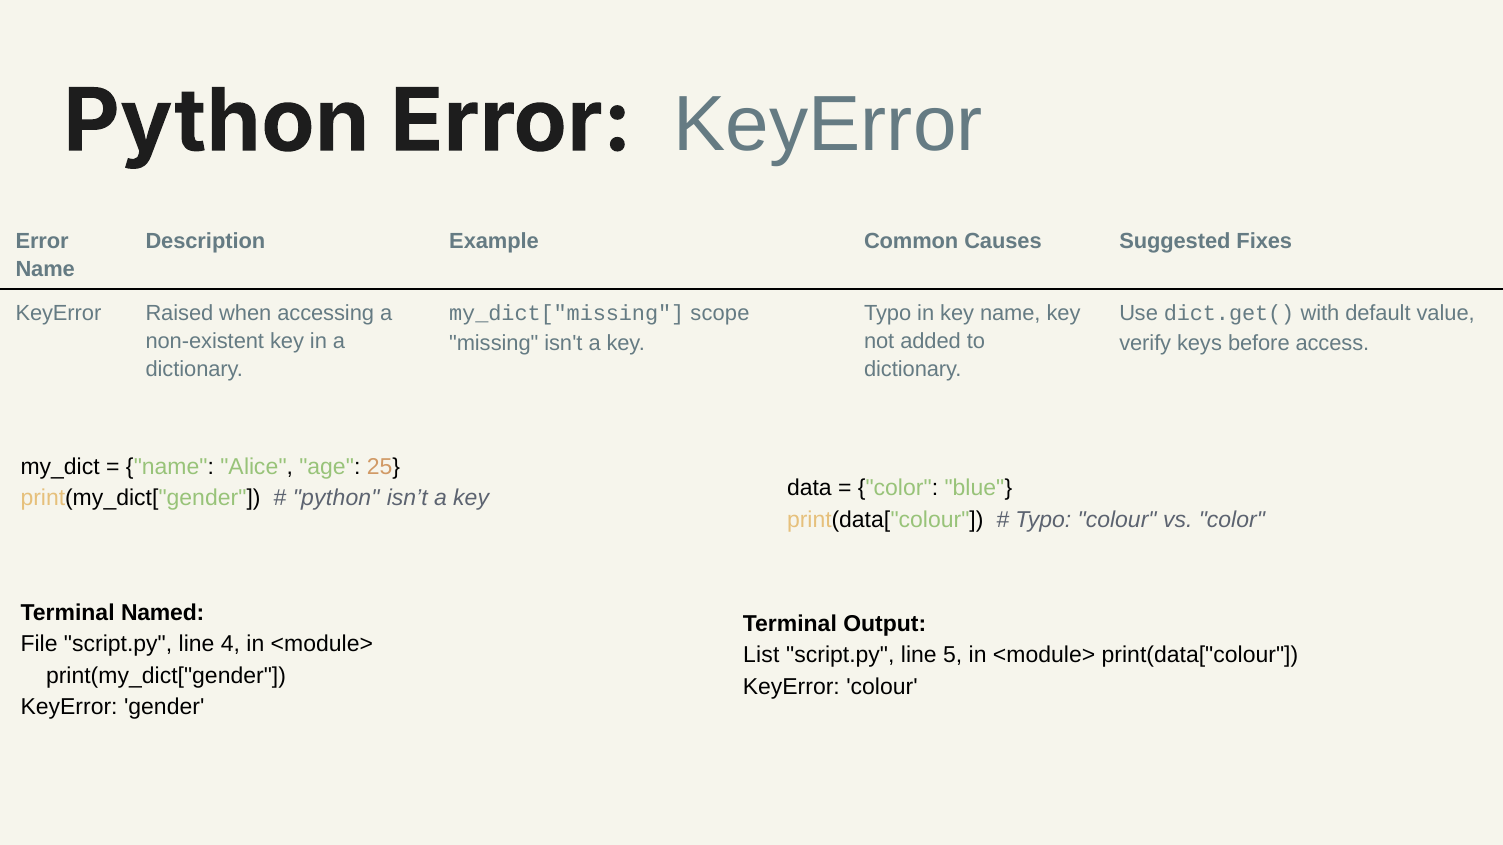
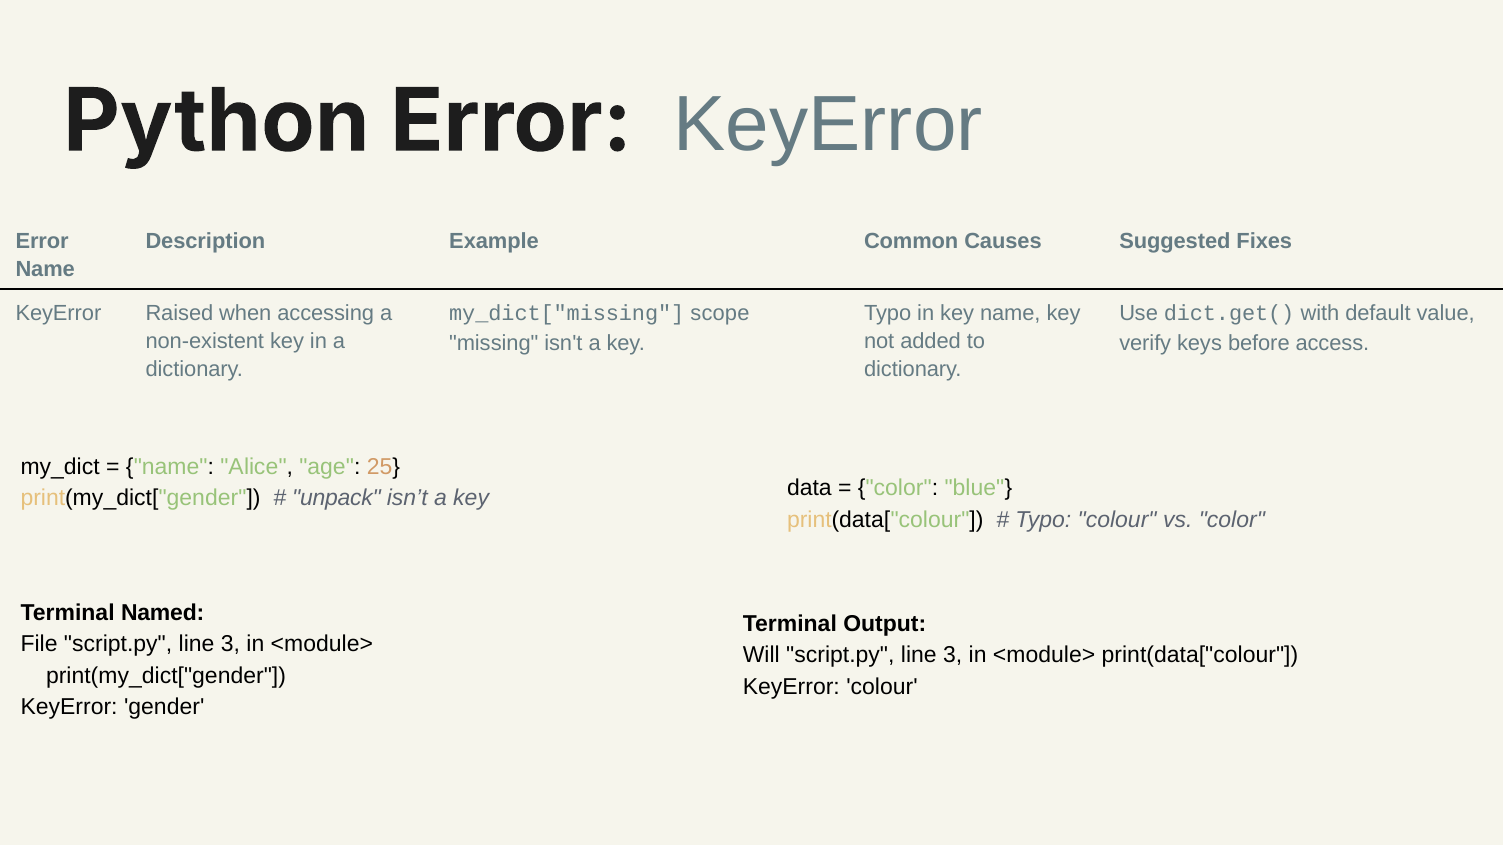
python: python -> unpack (336, 498)
File script.py line 4: 4 -> 3 (230, 644)
List: List -> Will (761, 656)
5: 5 -> 3 (953, 656)
